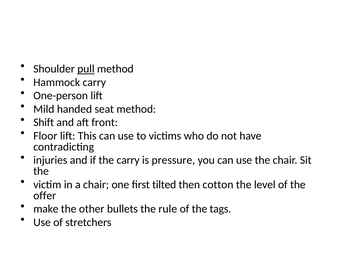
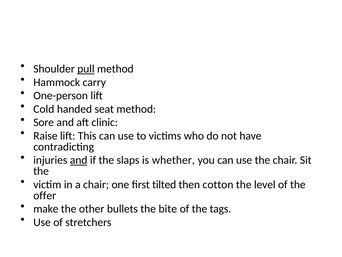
Mild: Mild -> Cold (44, 109)
Shift: Shift -> Sore (44, 122)
front: front -> clinic (105, 122)
Floor: Floor -> Raise (45, 136)
and underline: none -> present (79, 160)
the carry: carry -> slaps (128, 160)
pressure: pressure -> whether (173, 160)
rule: rule -> bite (168, 209)
